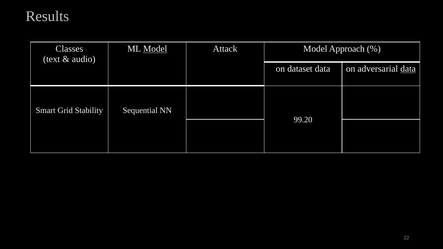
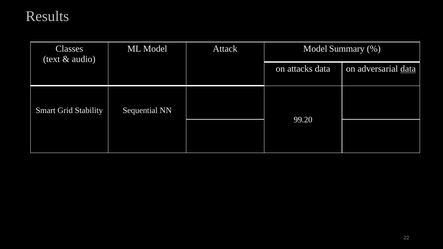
Model underline: present -> none (155, 49)
Approach: Approach -> Summary (347, 49)
dataset: dataset -> attacks (300, 69)
